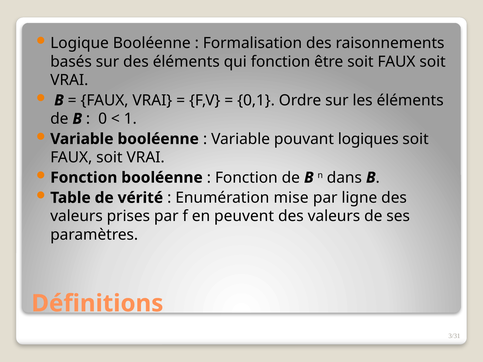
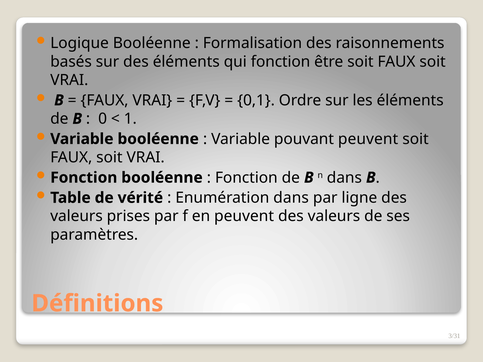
pouvant logiques: logiques -> peuvent (368, 139)
Enumération mise: mise -> dans (291, 198)
